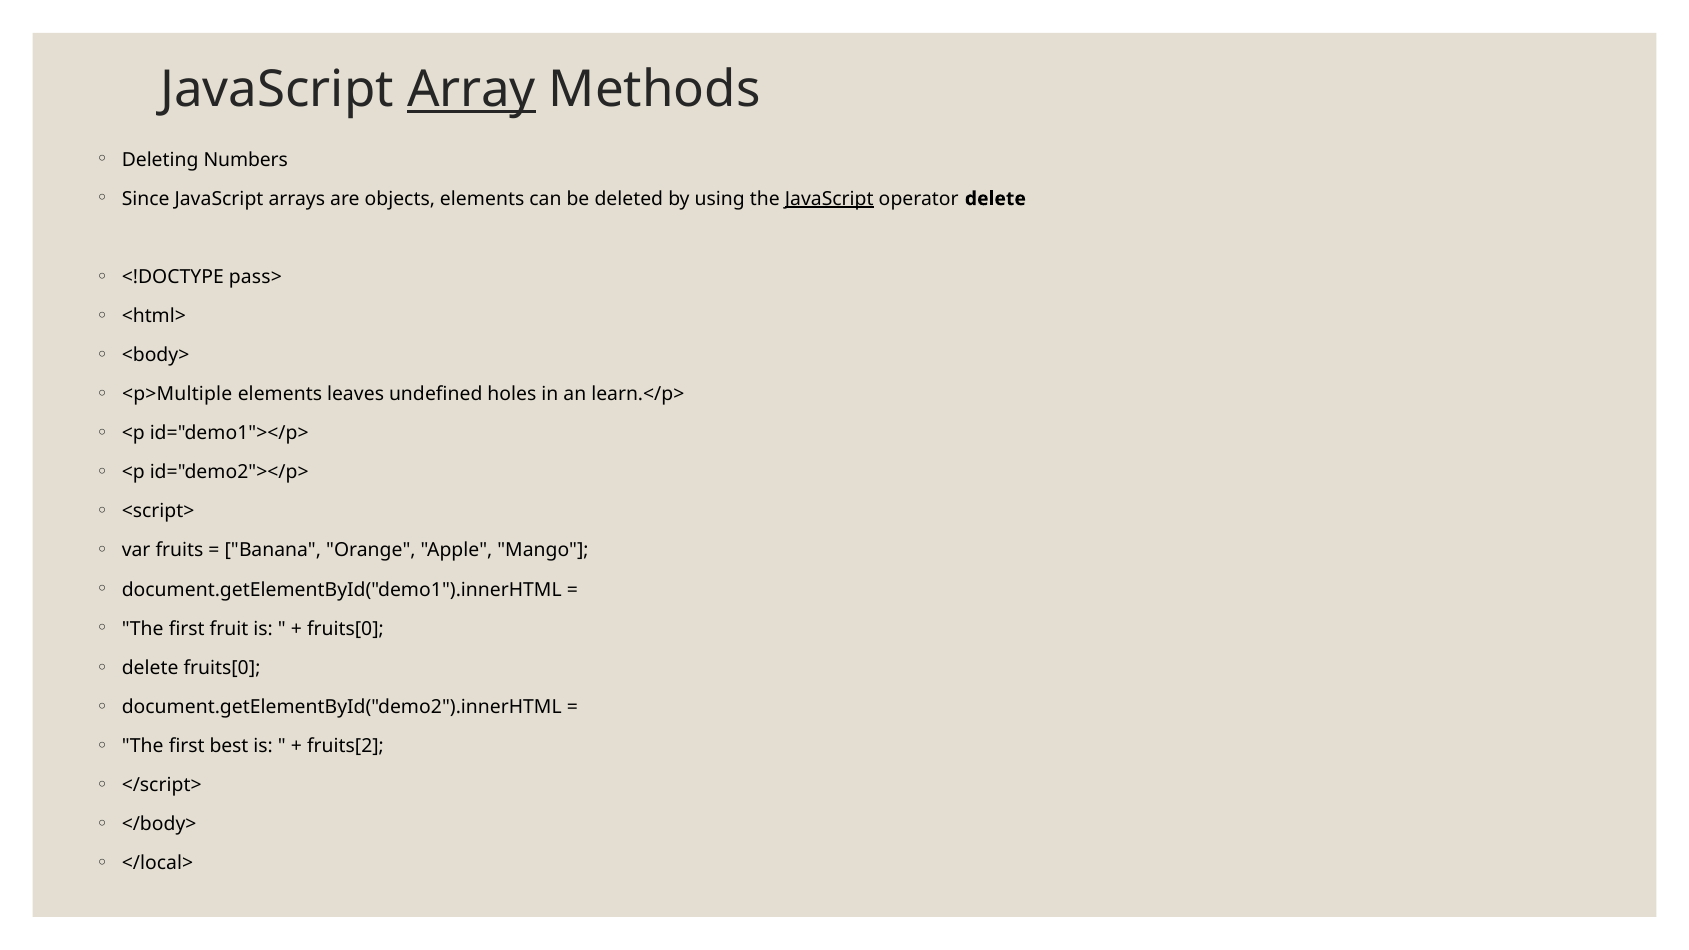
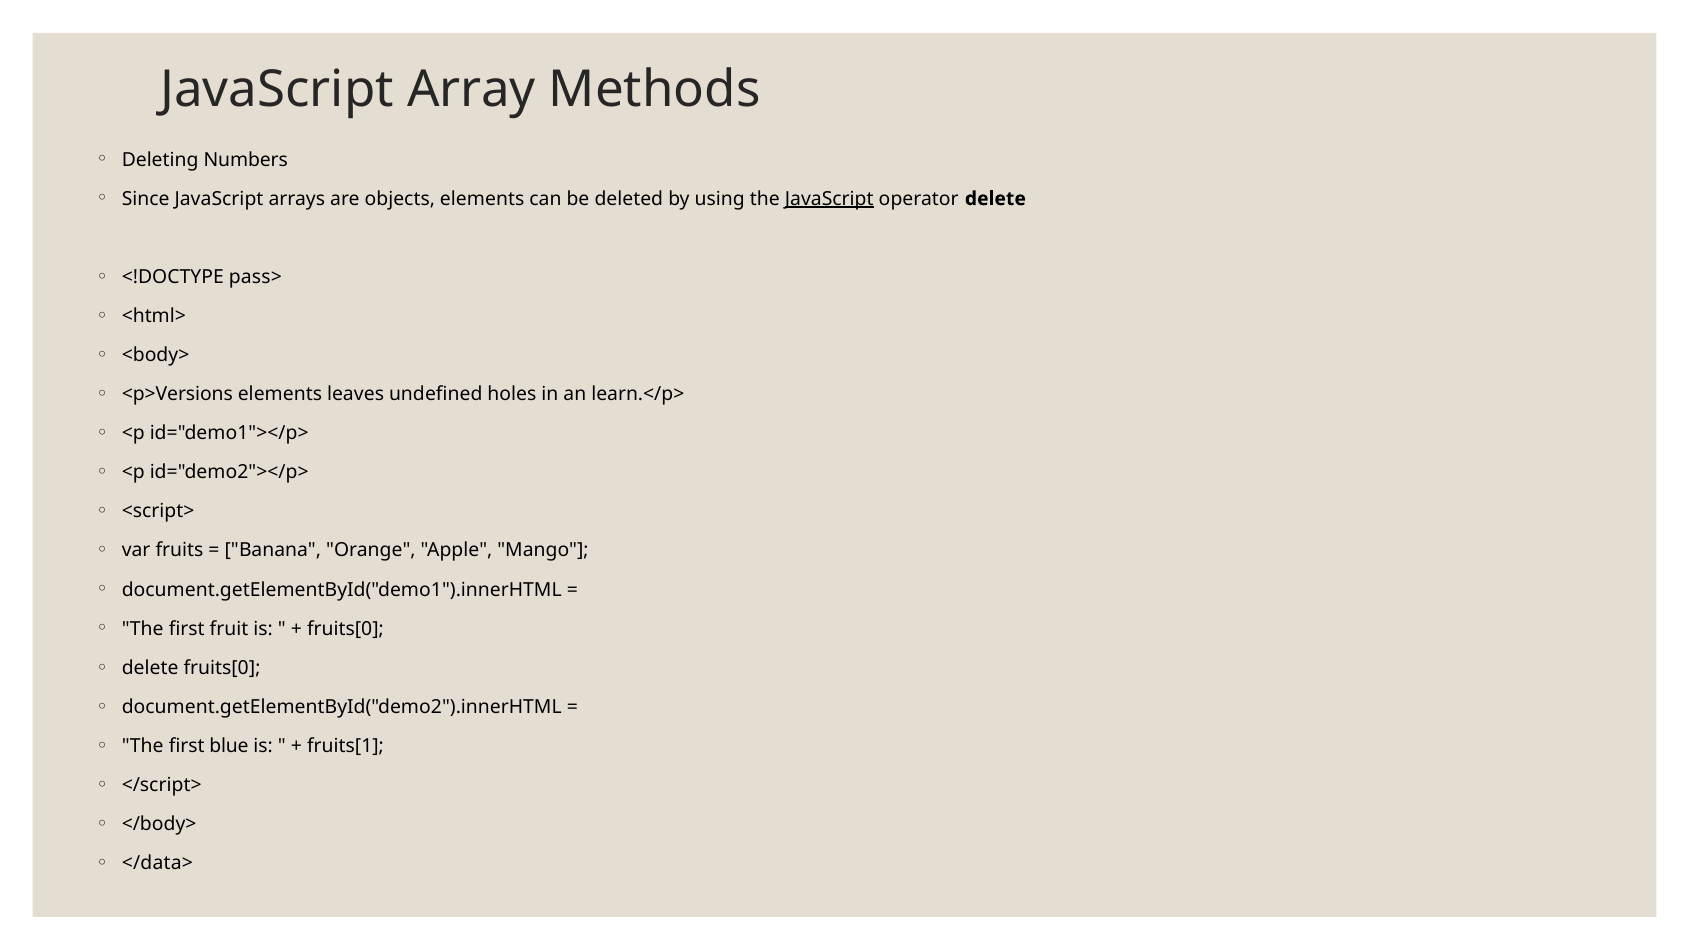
Array underline: present -> none (472, 89)
<p>Multiple: <p>Multiple -> <p>Versions (177, 394)
best: best -> blue (229, 746)
fruits[2: fruits[2 -> fruits[1 (345, 746)
</local>: </local> -> </data> (157, 863)
